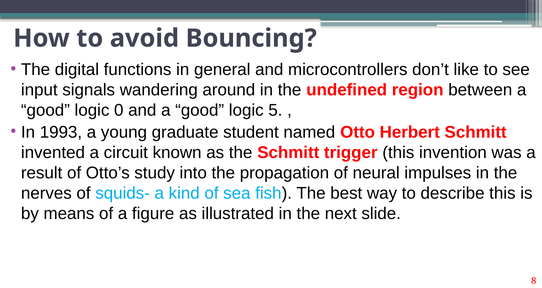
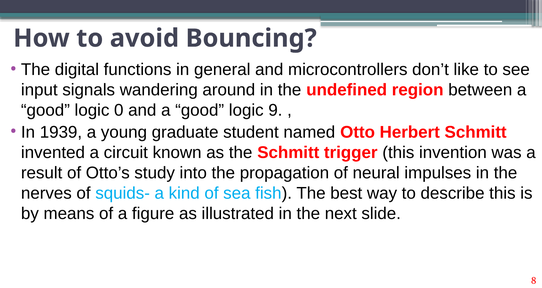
5: 5 -> 9 (275, 110)
1993: 1993 -> 1939 (61, 132)
